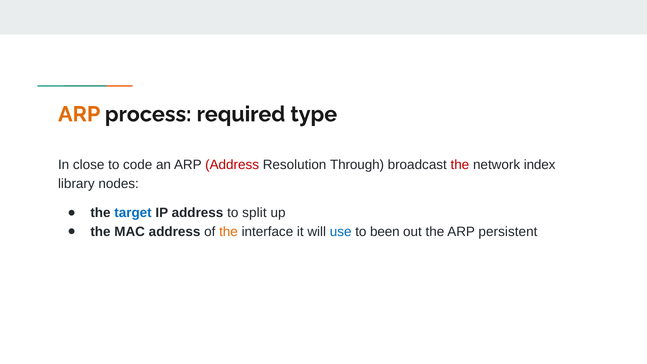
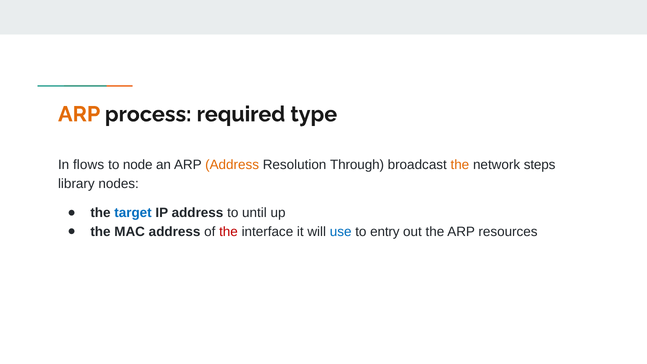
close: close -> flows (89, 165)
code: code -> node (138, 165)
Address colour: red -> orange (232, 165)
the colour: red -> orange (460, 165)
index: index -> steps (540, 165)
split: split -> until (254, 213)
the colour: orange -> red (228, 232)
been: been -> entry (385, 232)
persistent: persistent -> resources (508, 232)
